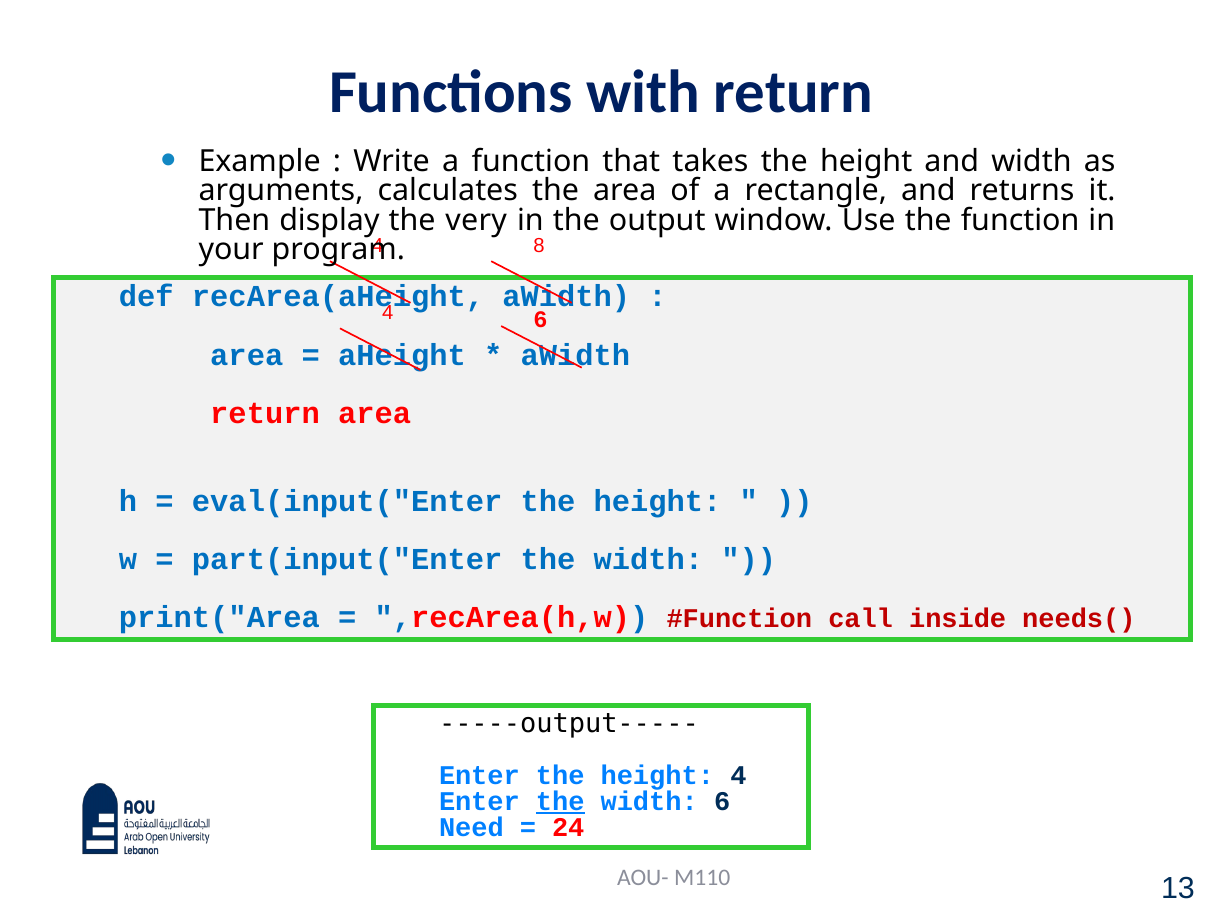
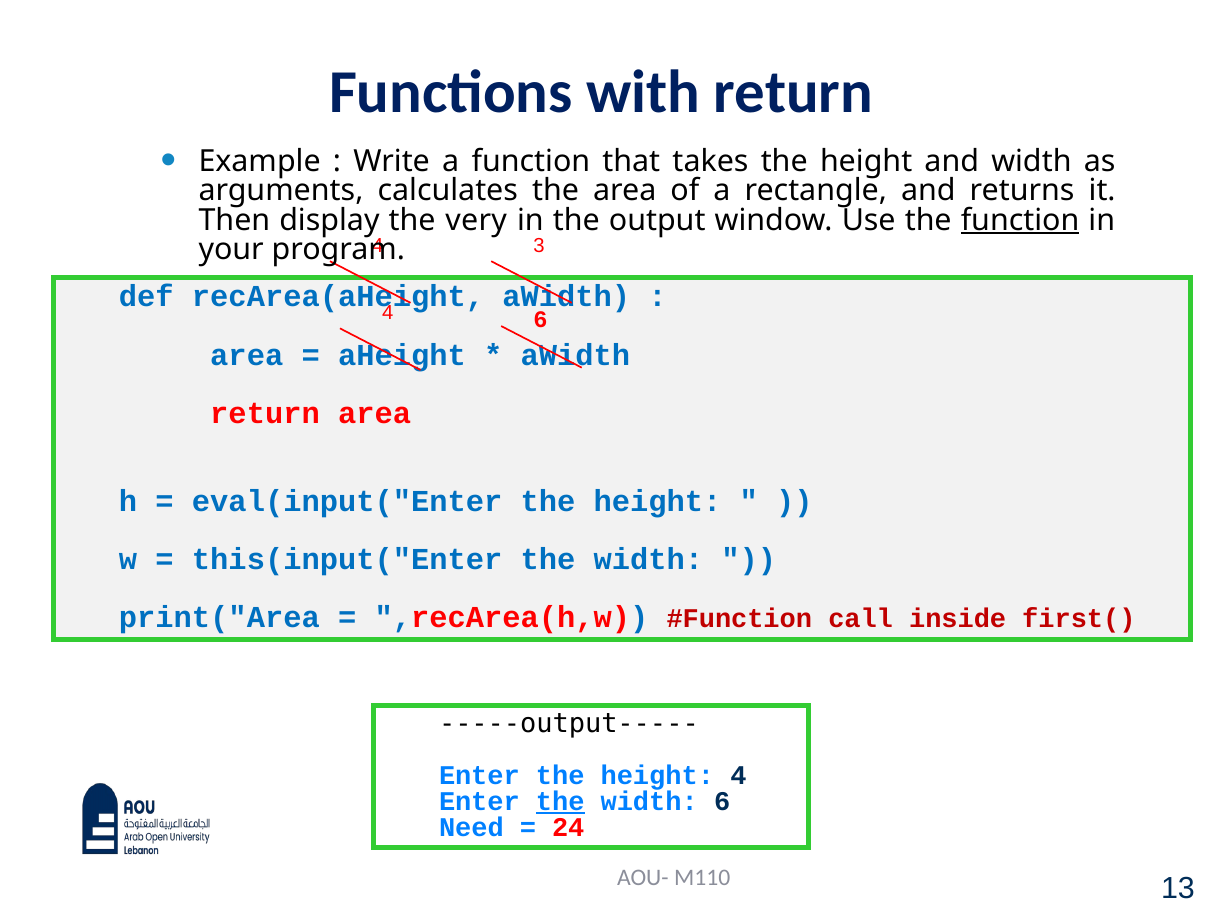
function underline: none -> present (1020, 220)
8: 8 -> 3 (539, 246)
part(input("Enter: part(input("Enter -> this(input("Enter (347, 560)
needs(: needs( -> first( (1079, 619)
